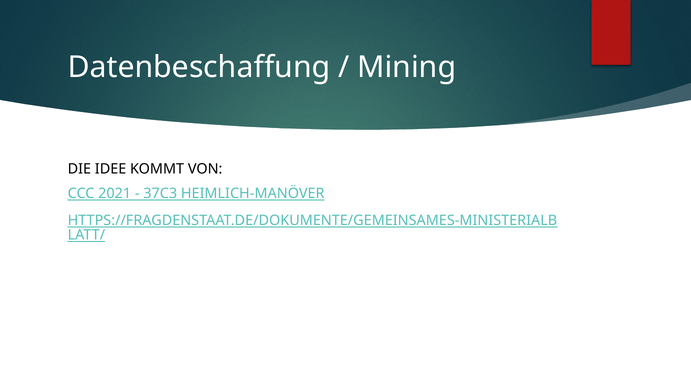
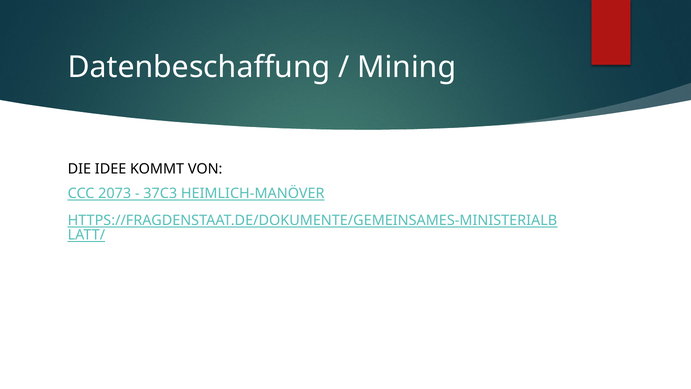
2021: 2021 -> 2073 (115, 193)
